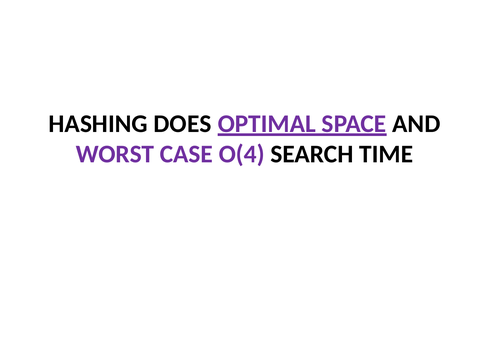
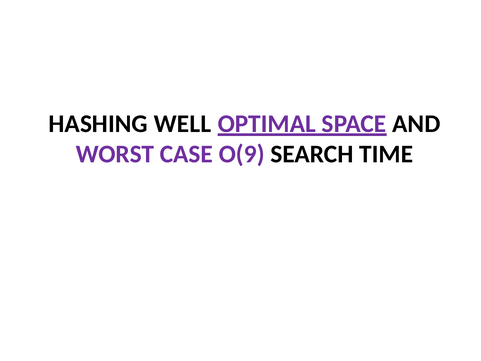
DOES: DOES -> WELL (182, 124)
O(4: O(4 -> O(9 (242, 154)
